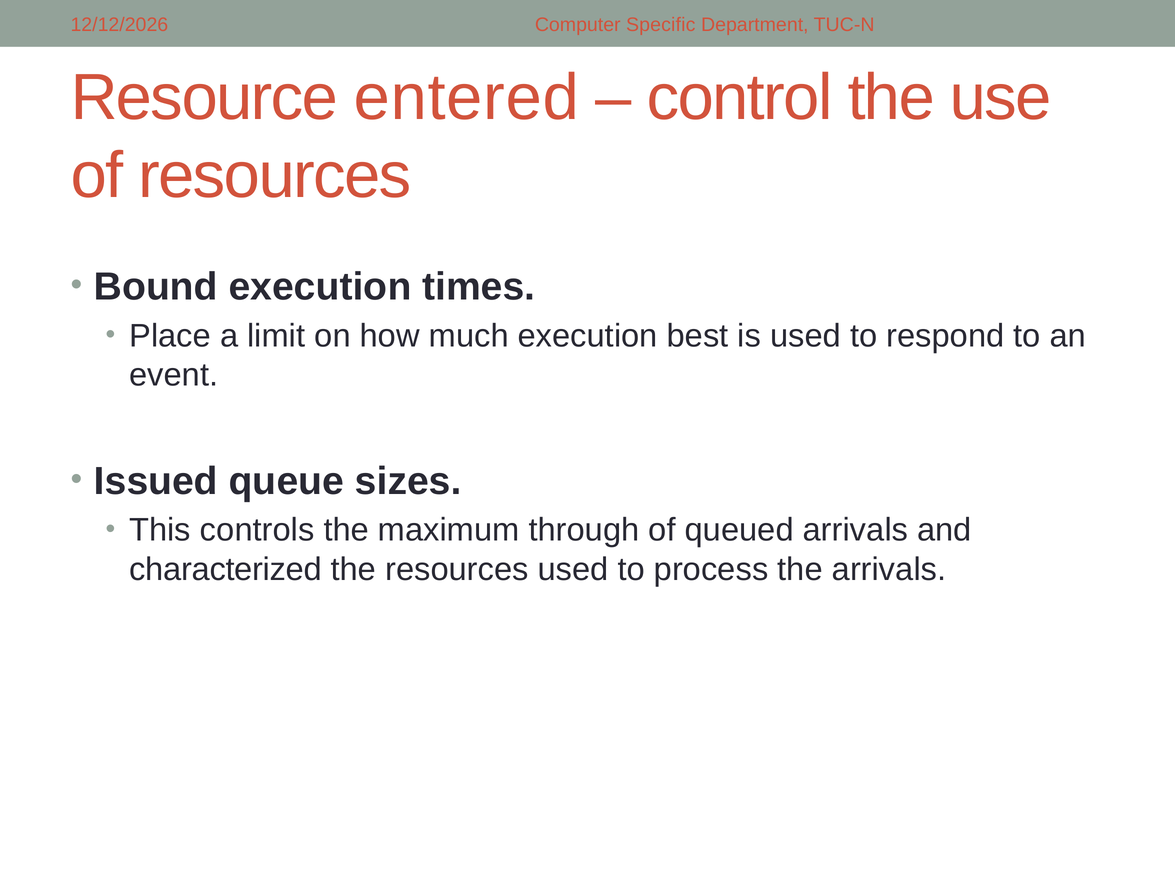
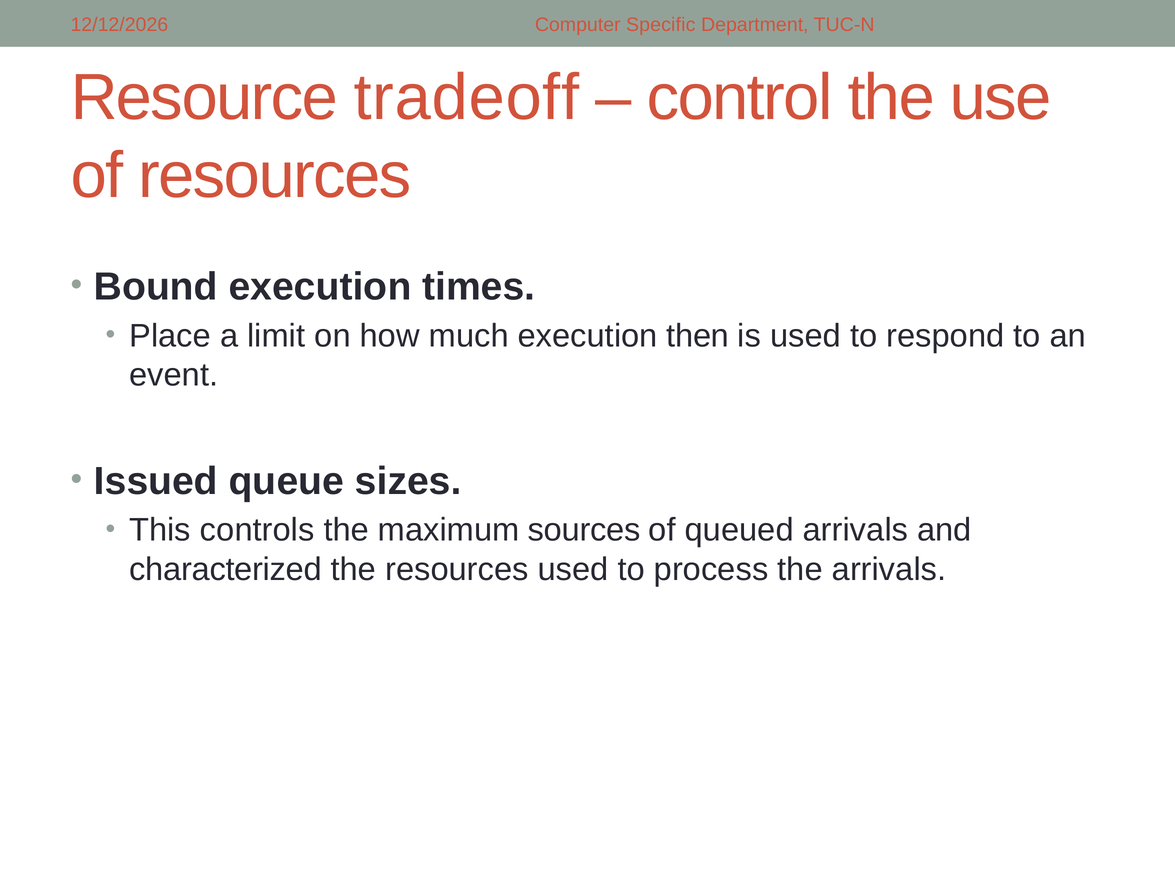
entered: entered -> tradeoff (466, 98)
best: best -> then (698, 336)
through: through -> sources (584, 530)
